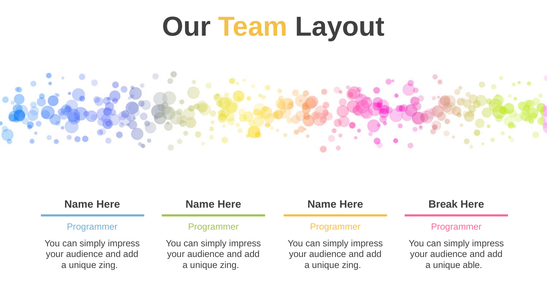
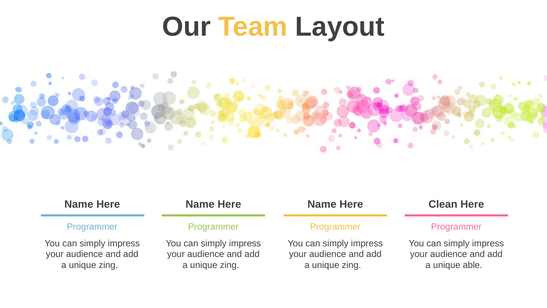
Break: Break -> Clean (443, 204)
